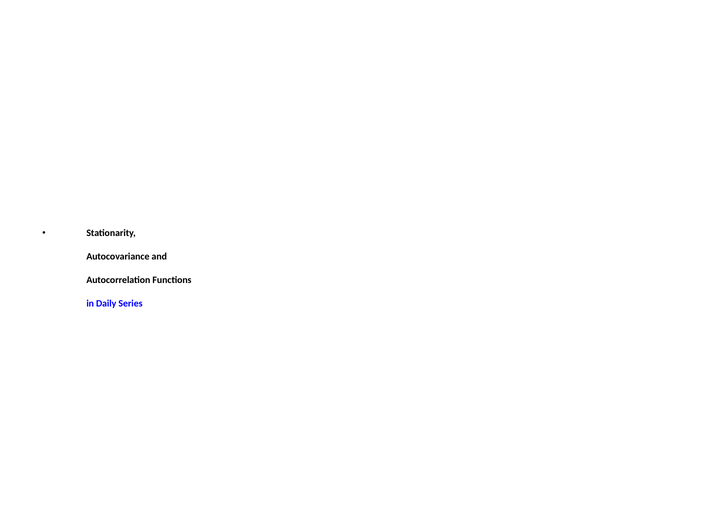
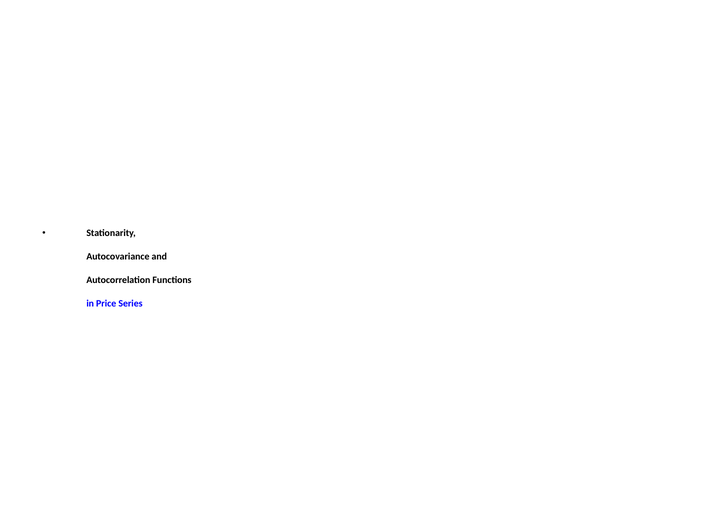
Daily: Daily -> Price (106, 304)
